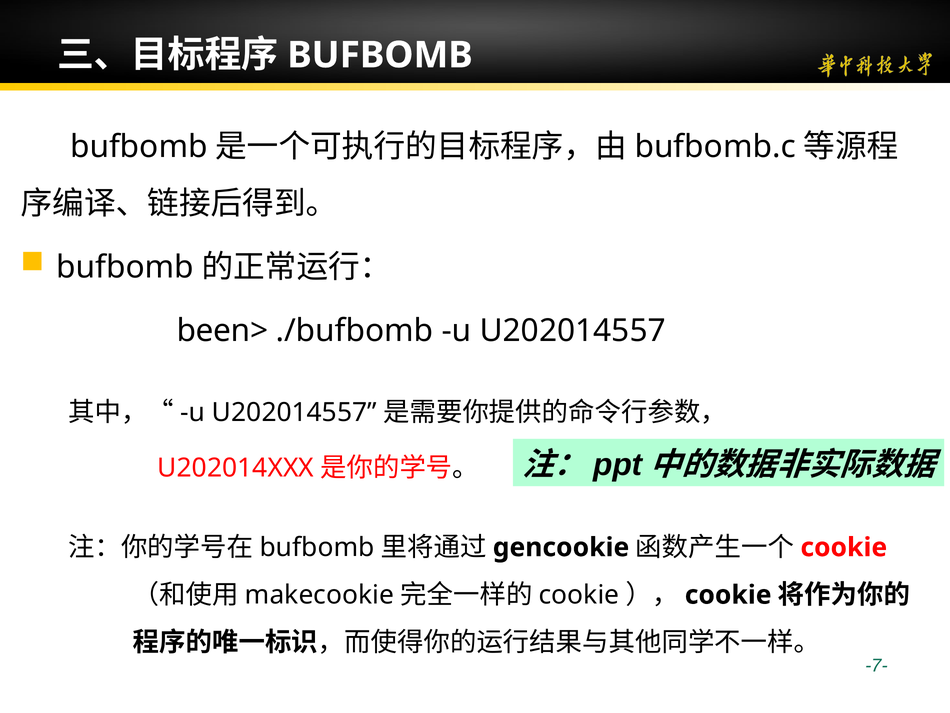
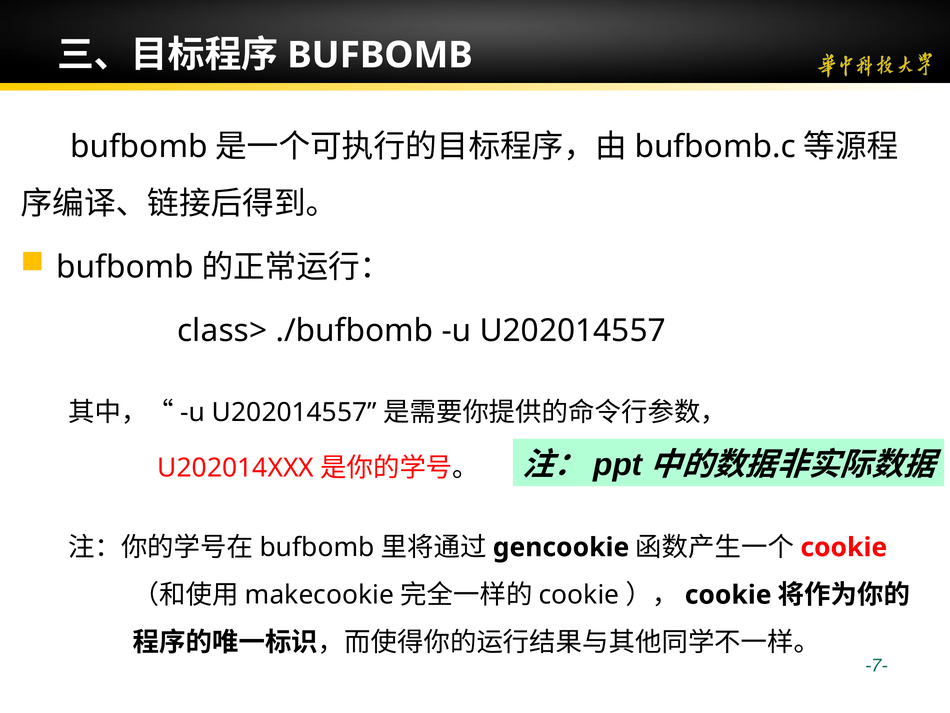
been>: been> -> class> (222, 330)
